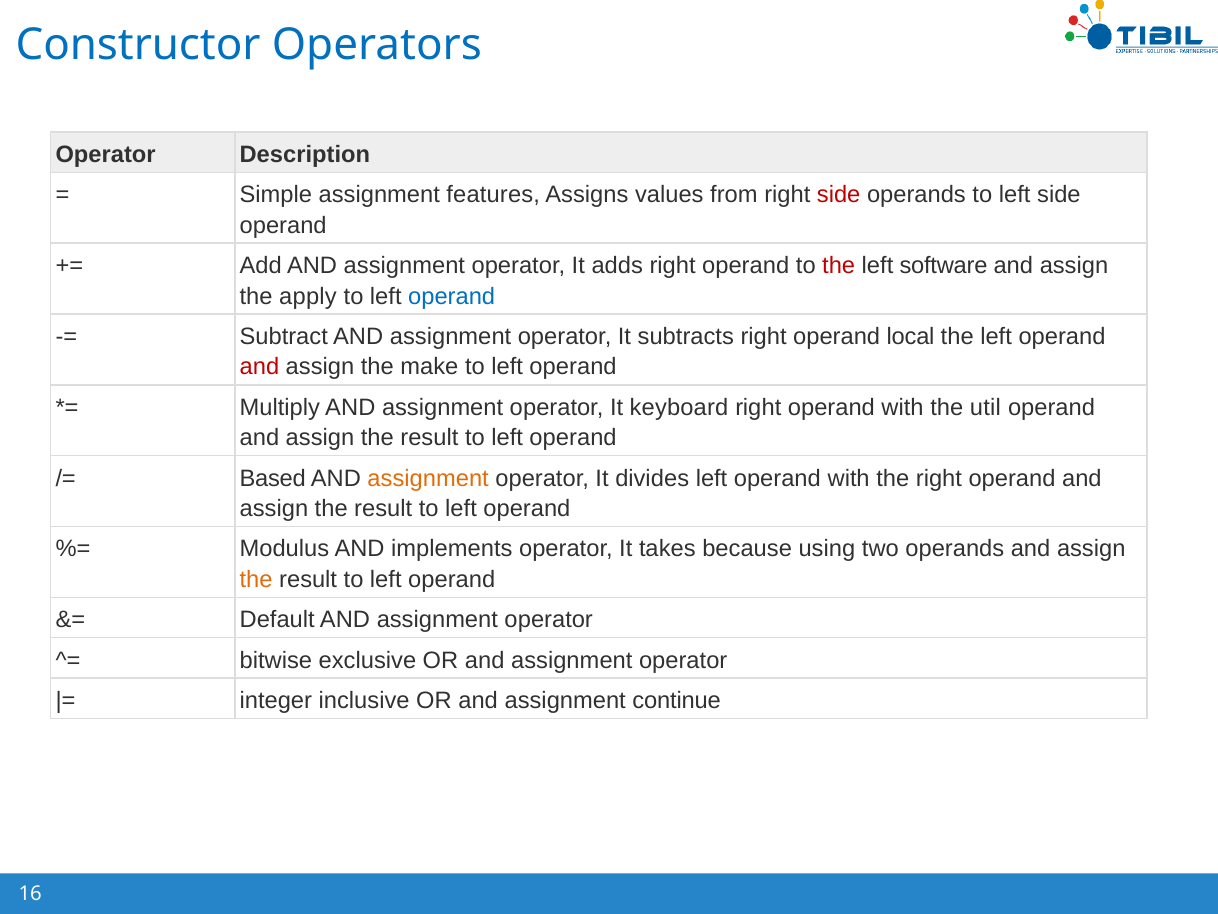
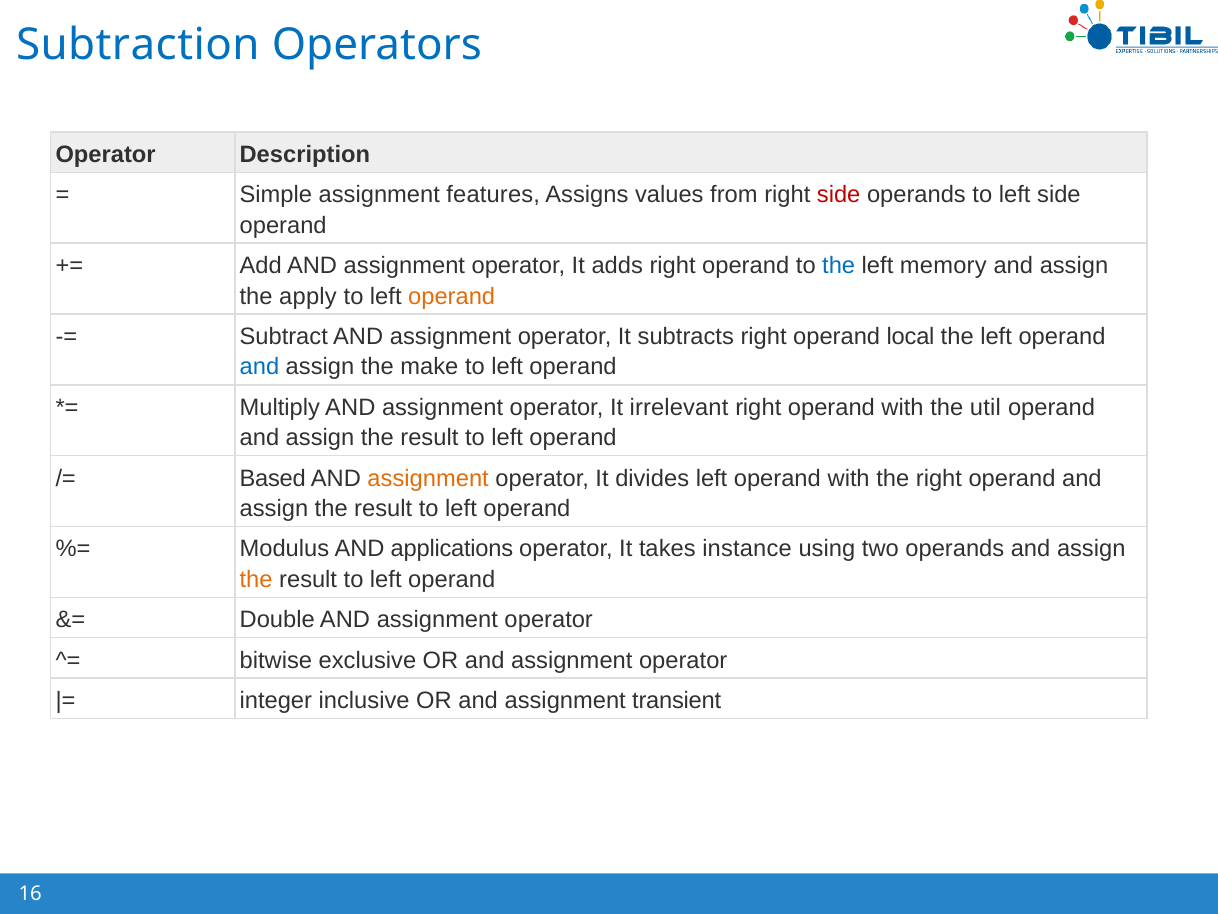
Constructor: Constructor -> Subtraction (138, 45)
the colour: red -> blue (839, 266)
software: software -> memory (943, 266)
operand colour: blue -> orange (452, 296)
and colour: red -> blue (259, 367)
keyboard: keyboard -> irrelevant (679, 407)
implements: implements -> applications (452, 549)
because: because -> instance (747, 549)
Default: Default -> Double (277, 620)
continue: continue -> transient (677, 700)
